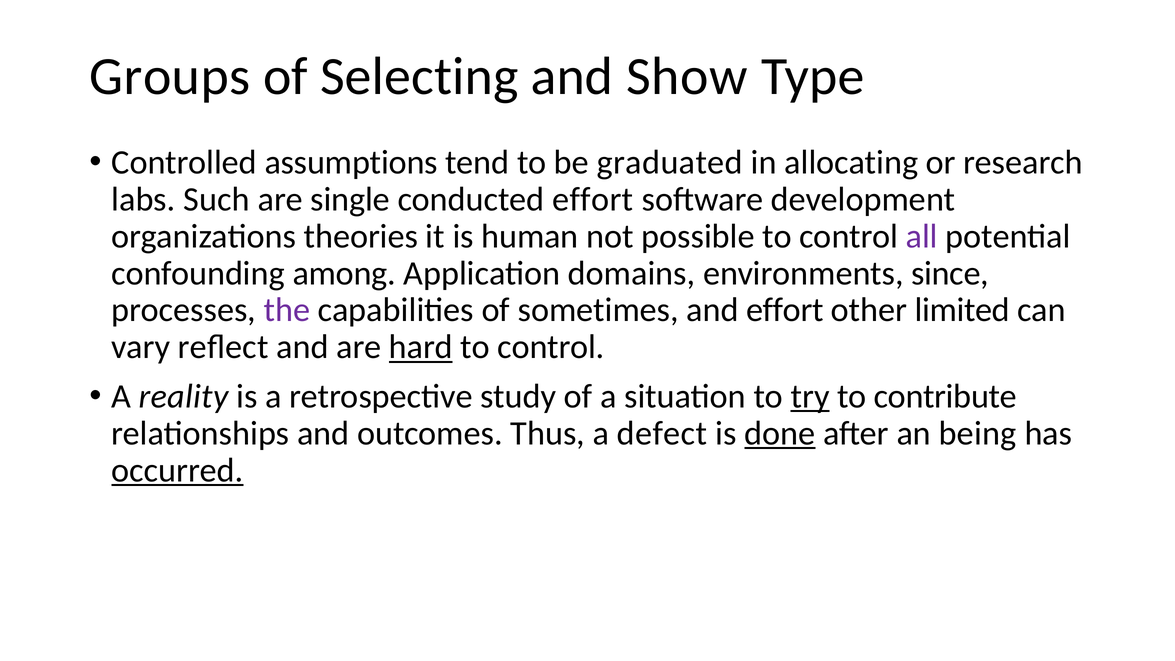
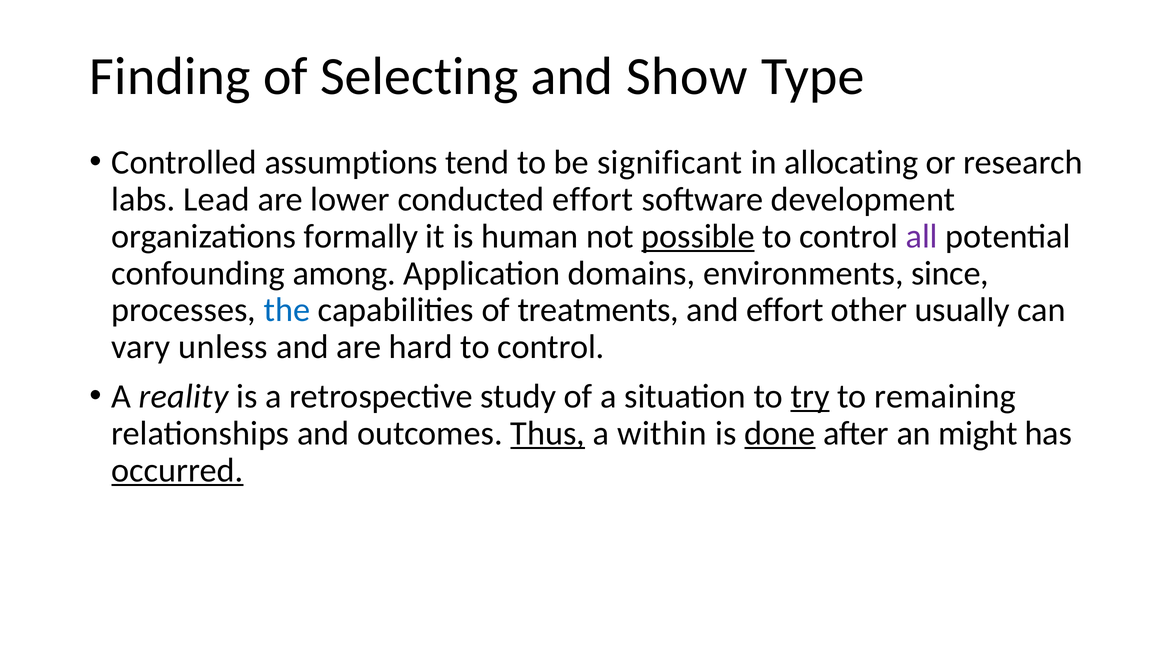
Groups: Groups -> Finding (170, 76)
graduated: graduated -> significant (670, 162)
Such: Such -> Lead (216, 199)
single: single -> lower (350, 199)
theories: theories -> formally (361, 236)
possible underline: none -> present (698, 236)
the colour: purple -> blue (287, 310)
sometimes: sometimes -> treatments (598, 310)
limited: limited -> usually (962, 310)
reﬂect: reﬂect -> unless (223, 347)
hard underline: present -> none (421, 347)
contribute: contribute -> remaining (945, 396)
Thus underline: none -> present (548, 433)
defect: defect -> within (662, 433)
being: being -> might (978, 433)
